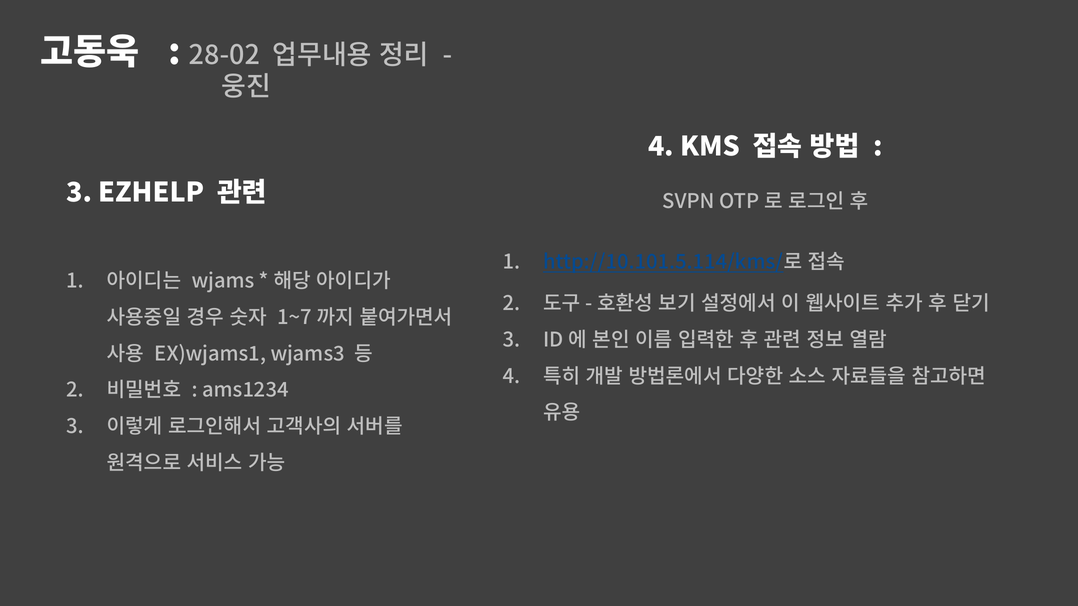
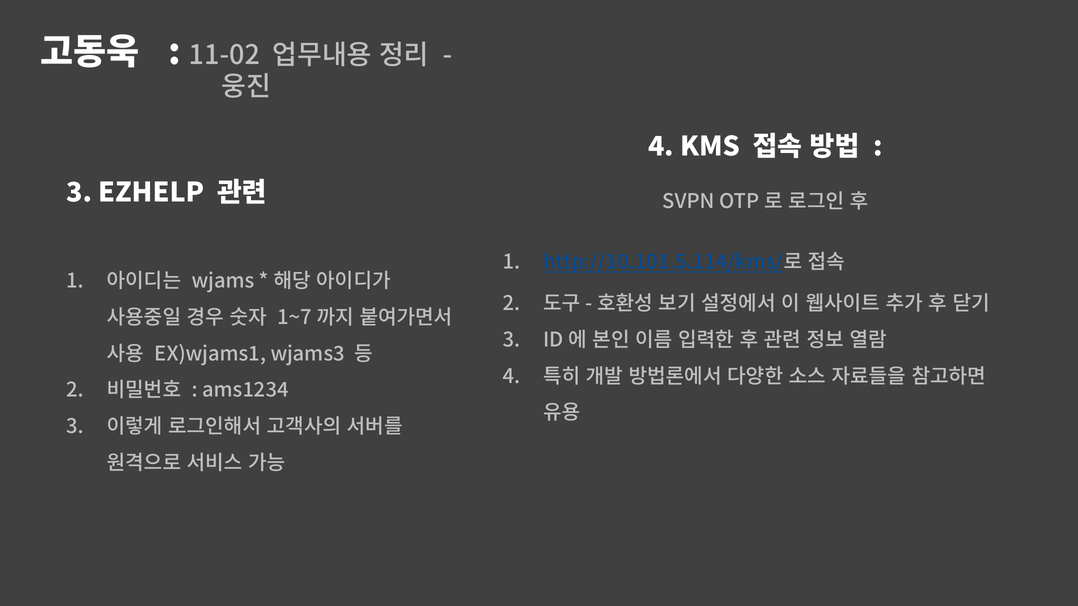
28-02: 28-02 -> 11-02 (224, 56)
